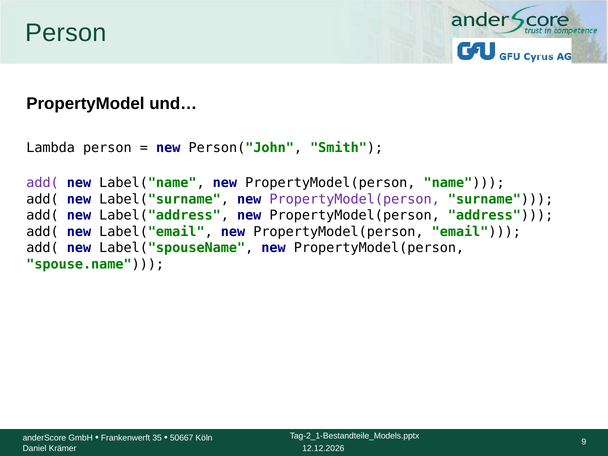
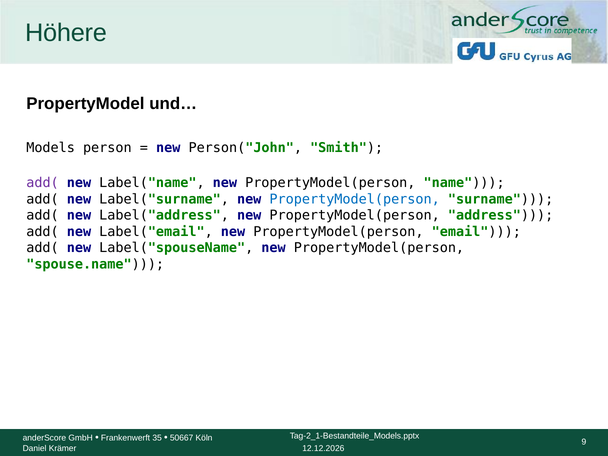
Person: Person -> Höhere (66, 33)
Lambda: Lambda -> Models (51, 148)
PropertyModel(person colour: purple -> blue (355, 199)
